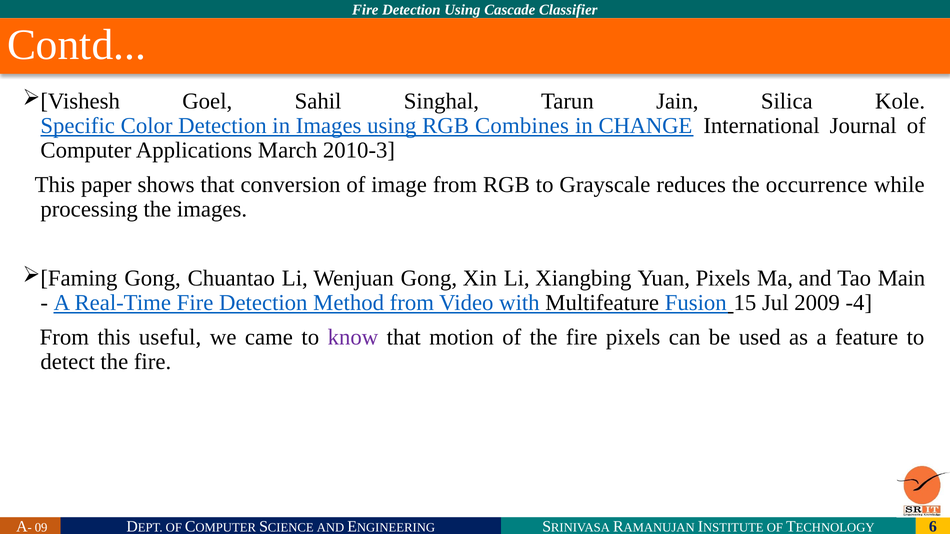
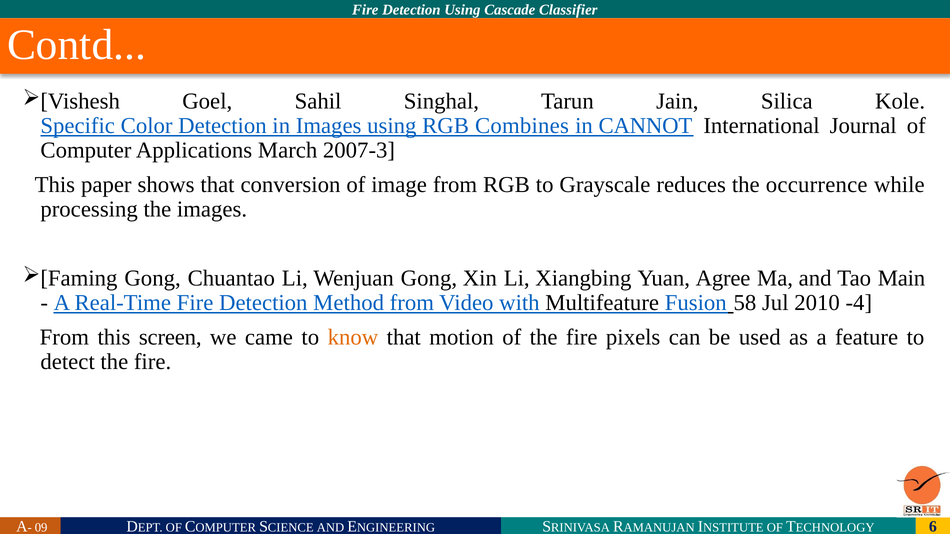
CHANGE: CHANGE -> CANNOT (645, 126)
2010-3: 2010-3 -> 2007-3 (359, 150)
Yuan Pixels: Pixels -> Agree (723, 278)
15: 15 -> 58 (745, 303)
2009: 2009 -> 2010 (817, 303)
useful: useful -> screen (170, 337)
know colour: purple -> orange (353, 337)
